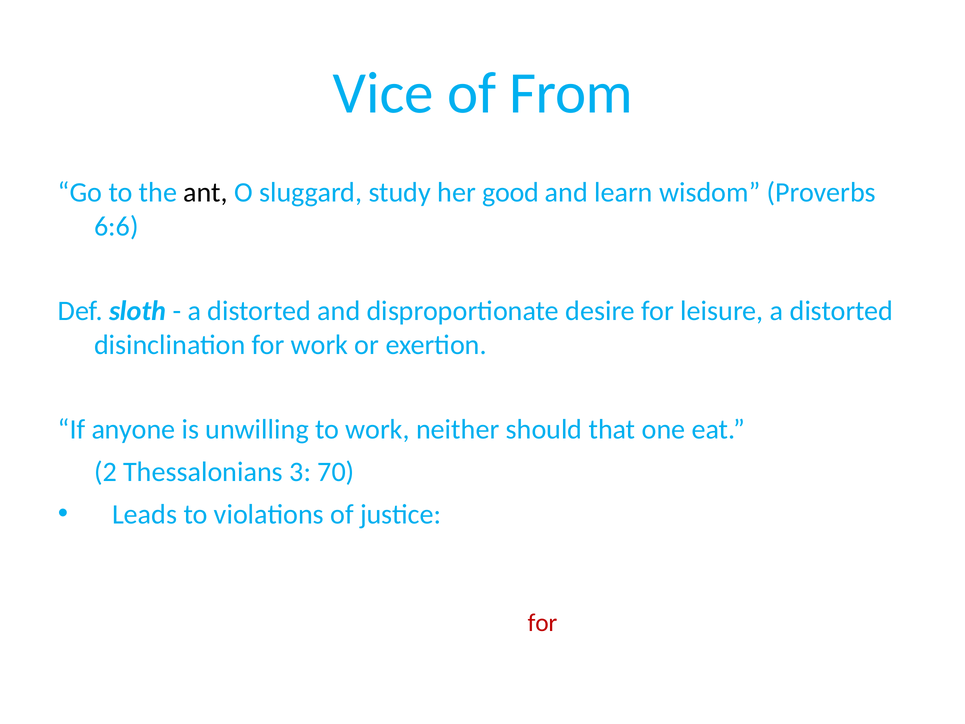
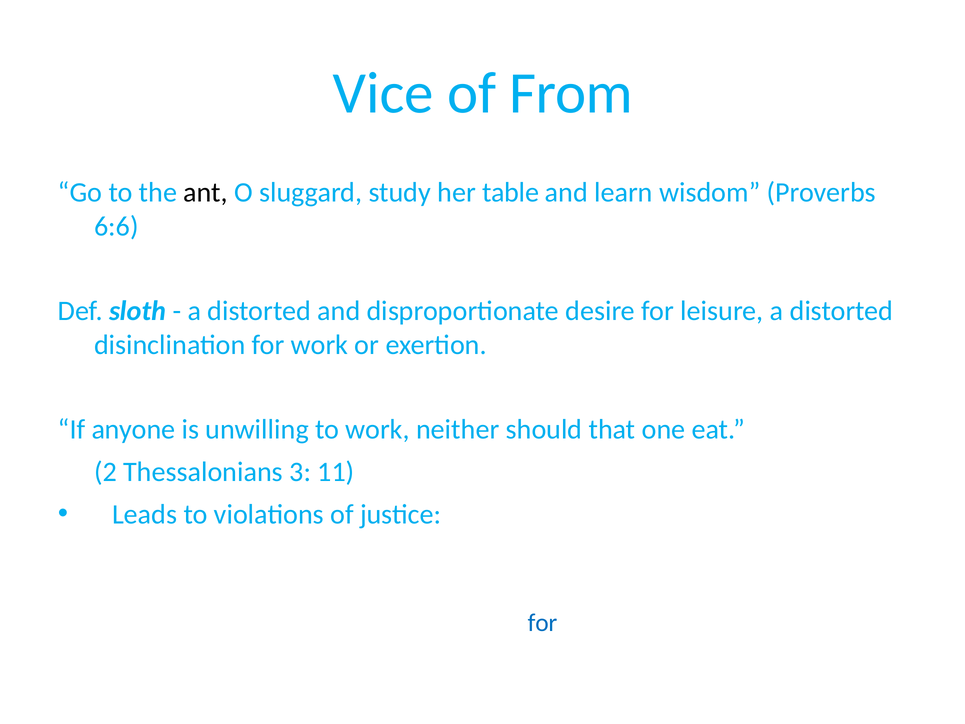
good: good -> table (511, 193)
70: 70 -> 11 (336, 472)
for colour: red -> blue (543, 622)
